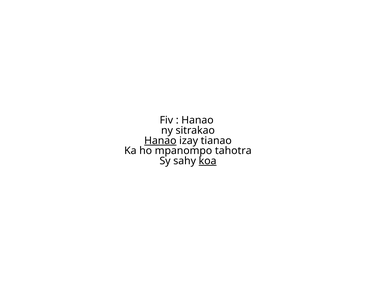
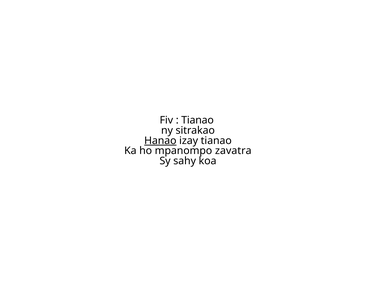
Hanao: Hanao -> Tianao (198, 120)
tahotra: tahotra -> zavatra (233, 151)
koa underline: present -> none (208, 161)
